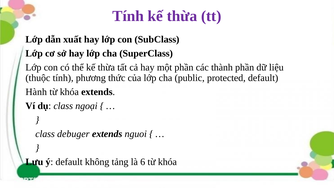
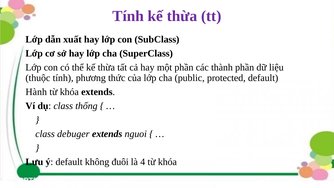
ngoại: ngoại -> thống (86, 106)
tảng: tảng -> đuôi (120, 162)
6: 6 -> 4 (143, 162)
